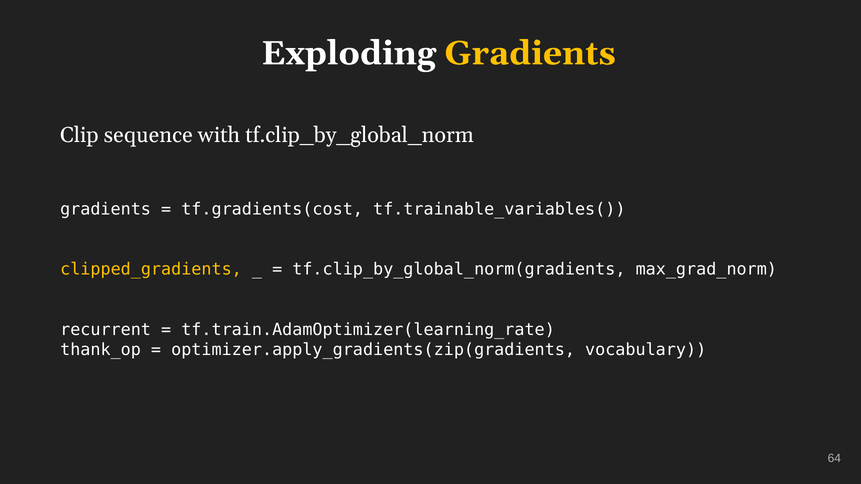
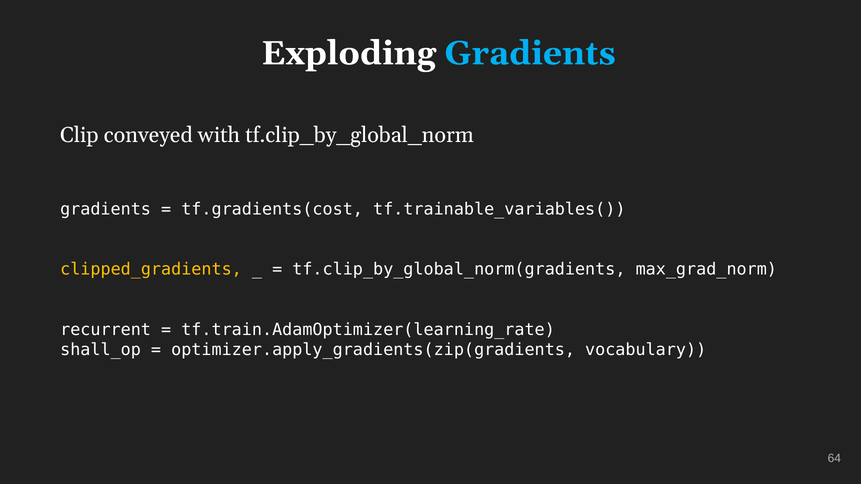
Gradients colour: yellow -> light blue (530, 53)
sequence: sequence -> conveyed (148, 135)
thank_op: thank_op -> shall_op (101, 350)
